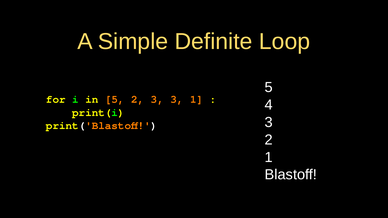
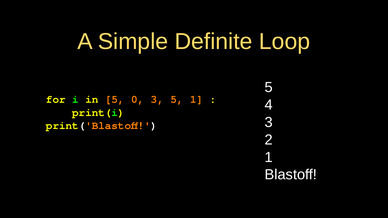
5 2: 2 -> 0 (138, 99)
3 3: 3 -> 5 (177, 99)
